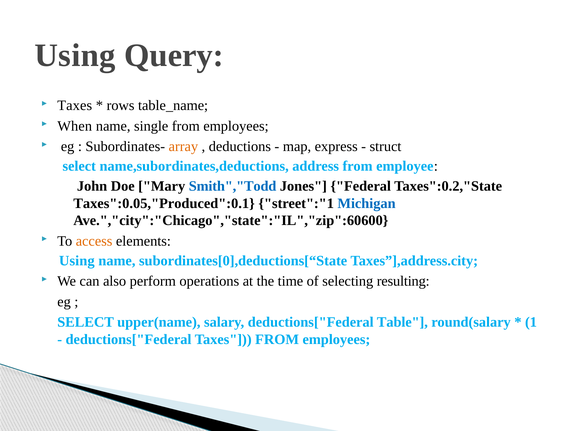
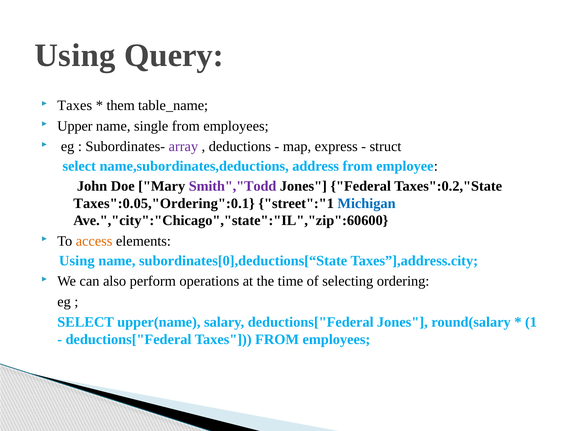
rows: rows -> them (121, 105)
When: When -> Upper (75, 126)
array colour: orange -> purple (183, 146)
Smith","Todd colour: blue -> purple (233, 186)
Taxes":0.05,"Produced":0.1: Taxes":0.05,"Produced":0.1 -> Taxes":0.05,"Ordering":0.1 (164, 203)
resulting: resulting -> ordering (403, 281)
deductions["Federal Table: Table -> Jones (402, 322)
